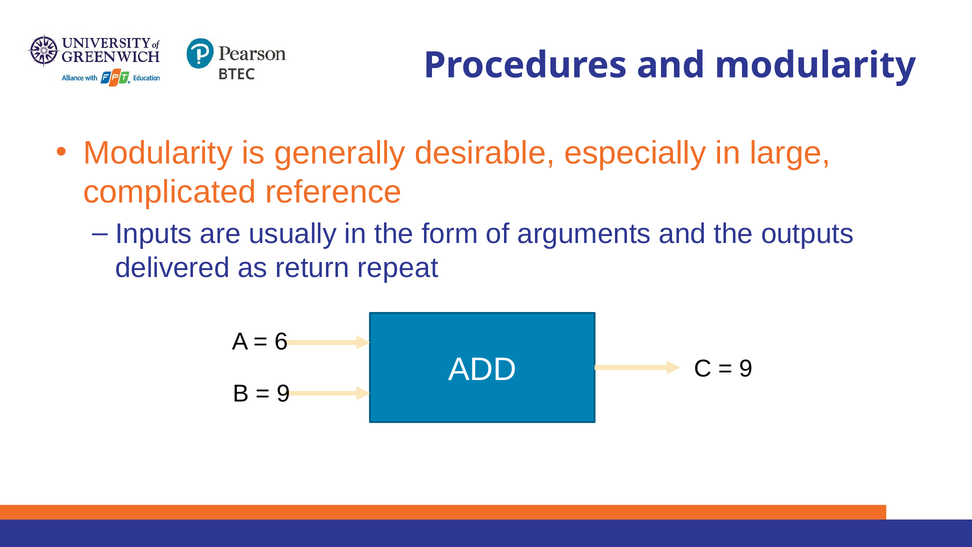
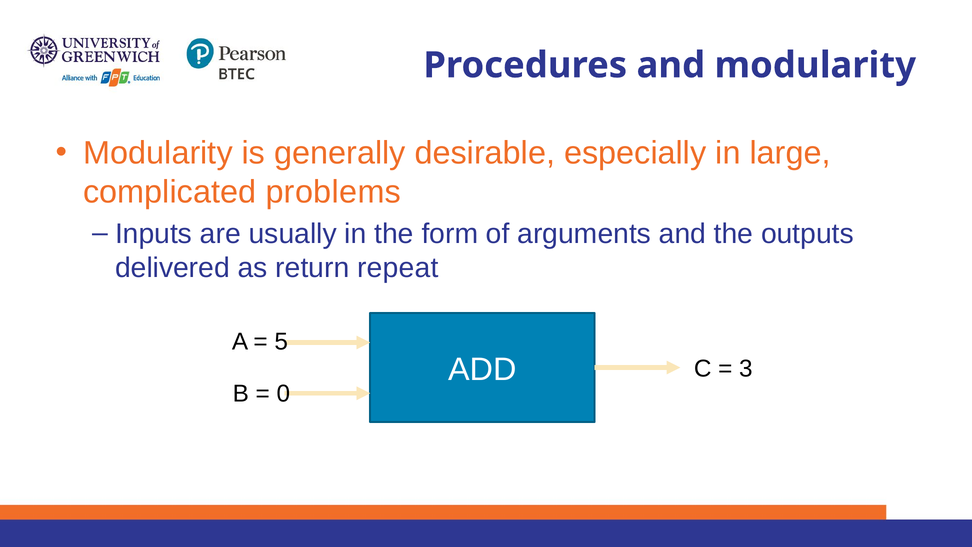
reference: reference -> problems (333, 192)
6: 6 -> 5 (281, 341)
9: 9 -> 3 (746, 369)
9: 9 -> 0 (283, 394)
